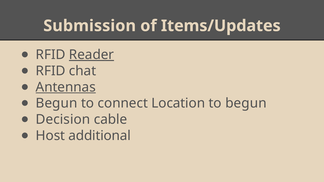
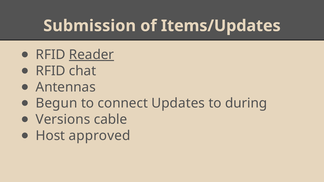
Antennas underline: present -> none (66, 87)
Location: Location -> Updates (178, 103)
to begun: begun -> during (246, 103)
Decision: Decision -> Versions (63, 120)
additional: additional -> approved (100, 136)
